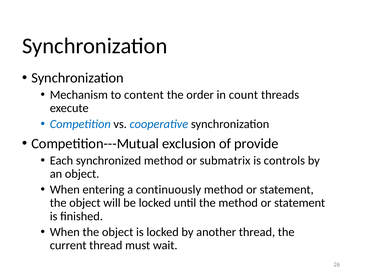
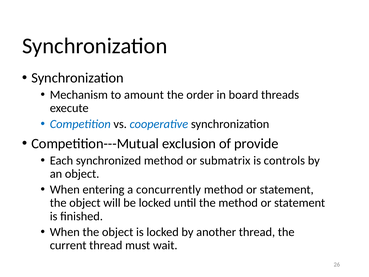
content: content -> amount (144, 95)
count: count -> board (243, 95)
continuously: continuously -> concurrently (168, 189)
